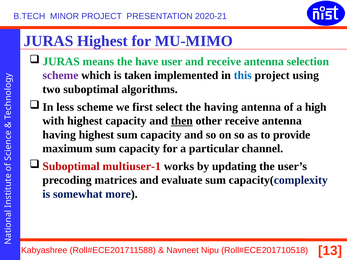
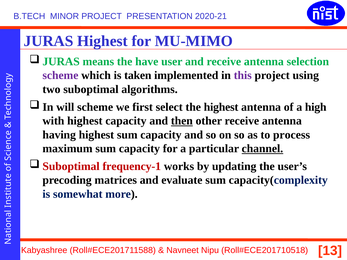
this colour: blue -> purple (243, 75)
less: less -> will (65, 107)
the having: having -> highest (221, 107)
provide: provide -> process (292, 135)
channel underline: none -> present (262, 149)
multiuser-1: multiuser-1 -> frequency-1 (132, 166)
